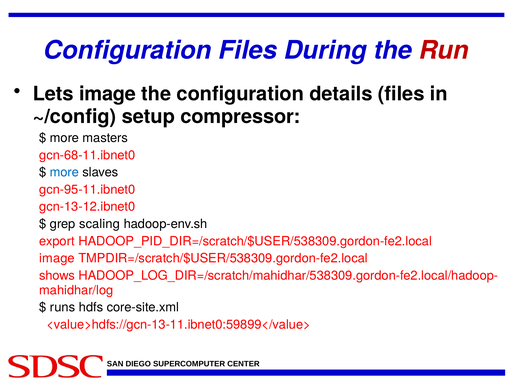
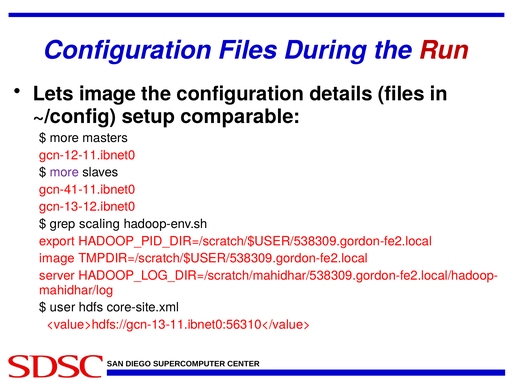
compressor: compressor -> comparable (240, 117)
gcn-68-11.ibnet0: gcn-68-11.ibnet0 -> gcn-12-11.ibnet0 (87, 155)
more colour: blue -> purple (64, 172)
gcn-95-11.ibnet0: gcn-95-11.ibnet0 -> gcn-41-11.ibnet0 (87, 189)
shows: shows -> server (57, 275)
runs: runs -> user (63, 307)
<value>hdfs://gcn-13-11.ibnet0:59899</value>: <value>hdfs://gcn-13-11.ibnet0:59899</value> -> <value>hdfs://gcn-13-11.ibnet0:56310</value> (178, 324)
